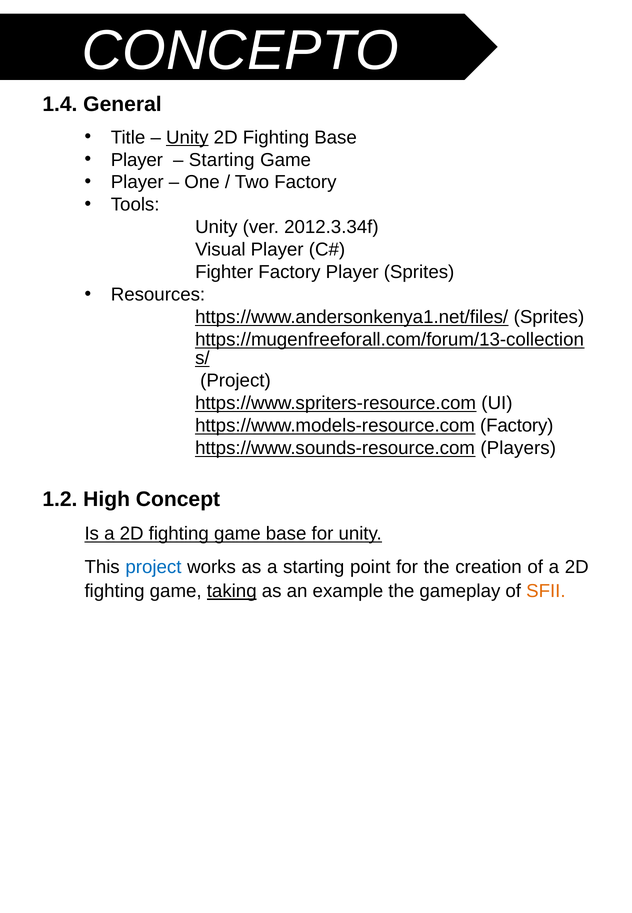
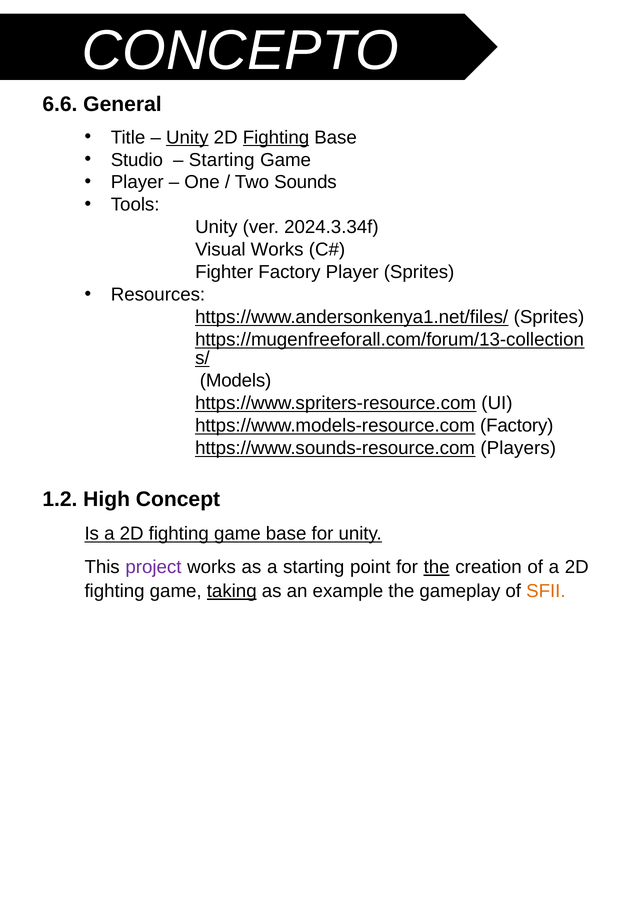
1.4: 1.4 -> 6.6 (60, 104)
Fighting underline: none -> present (276, 137)
Player: Player -> Studio (137, 160)
Two Factory: Factory -> Sounds (305, 182)
2012.3.34f: 2012.3.34f -> 2024.3.34f (331, 227)
Player: Player -> Works (277, 250)
Project: Project -> Models (236, 381)
project colour: blue -> purple (153, 567)
the underline: none -> present (437, 567)
